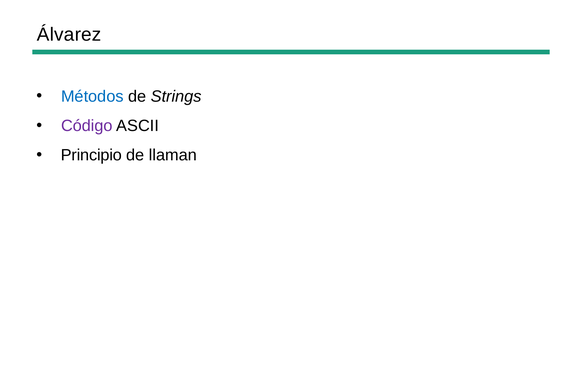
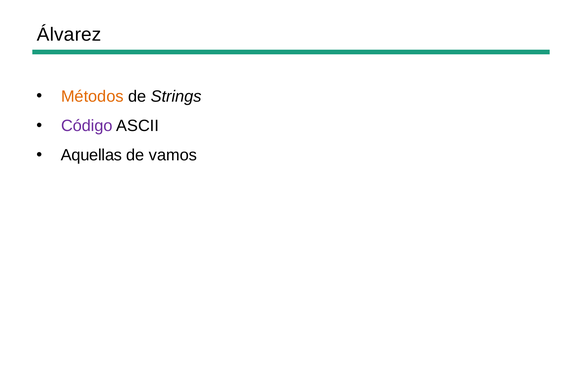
Métodos colour: blue -> orange (92, 96)
Principio: Principio -> Aquellas (91, 155)
llaman: llaman -> vamos (173, 155)
